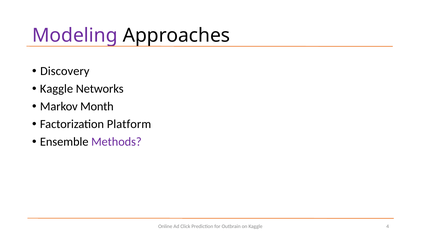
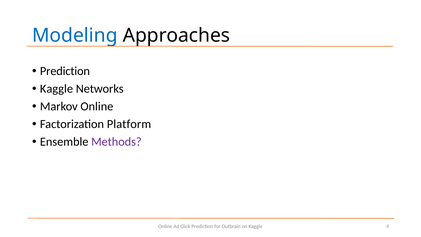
Modeling colour: purple -> blue (75, 35)
Discovery: Discovery -> Prediction (65, 71)
Markov Month: Month -> Online (97, 106)
